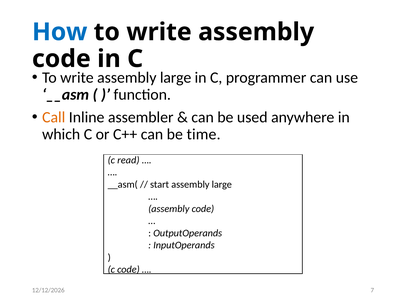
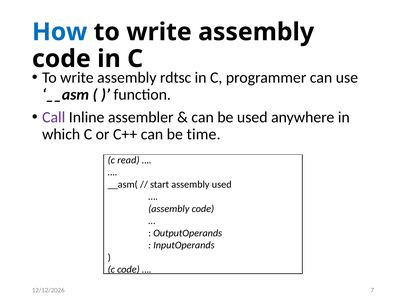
large: large -> rdtsc (176, 78)
Call colour: orange -> purple (54, 117)
start assembly large: large -> used (222, 185)
